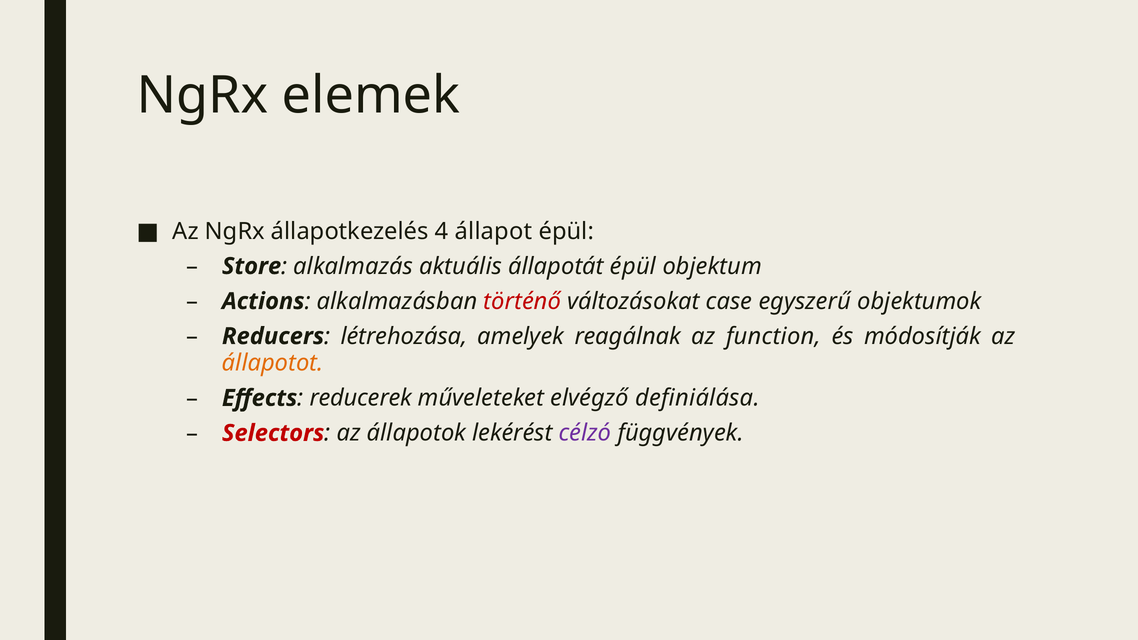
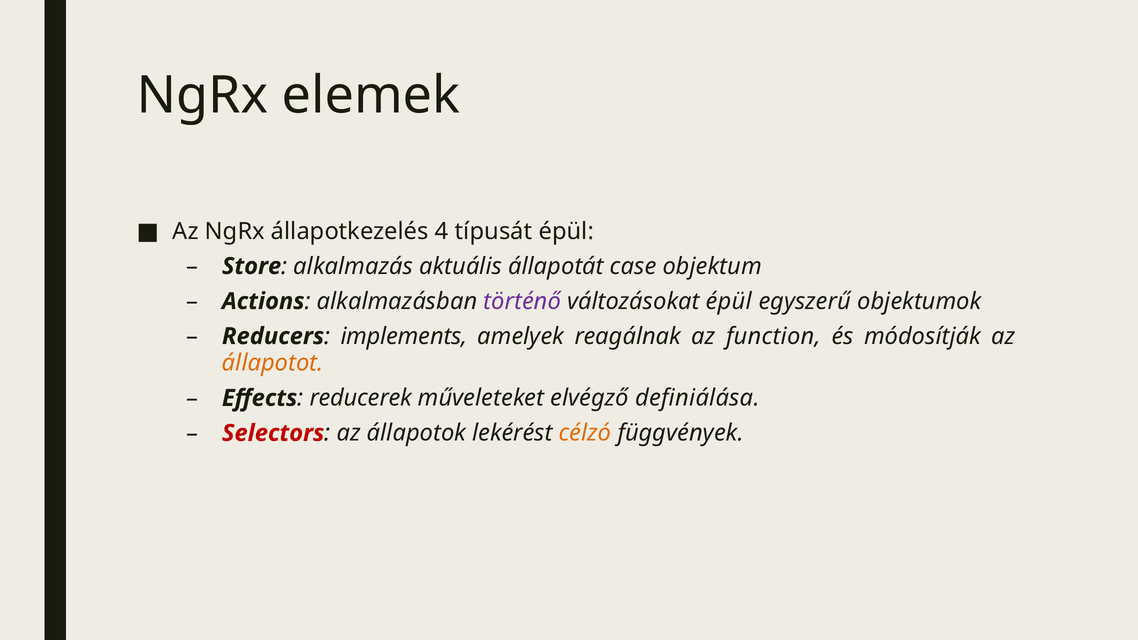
állapot: állapot -> típusát (494, 231)
állapotát épül: épül -> case (633, 266)
történő colour: red -> purple (522, 301)
változásokat case: case -> épül (729, 301)
létrehozása: létrehozása -> implements (404, 336)
célzó colour: purple -> orange (585, 433)
